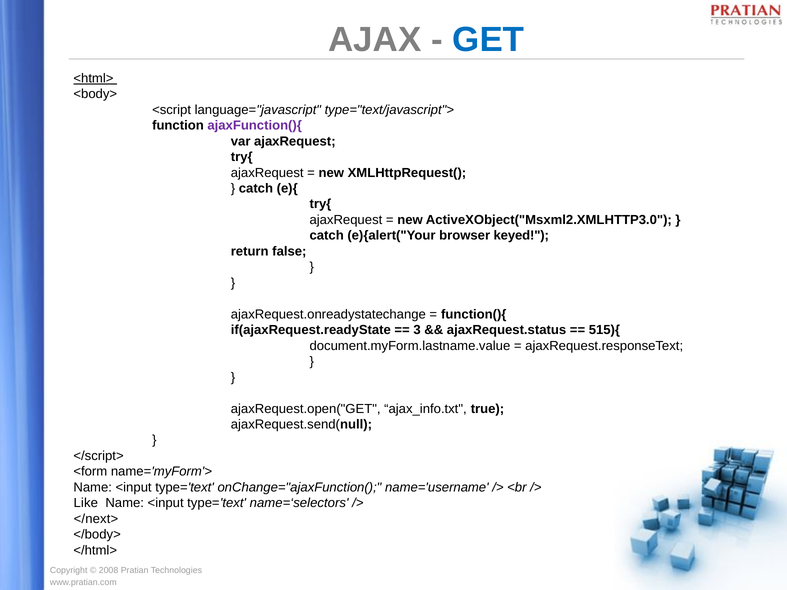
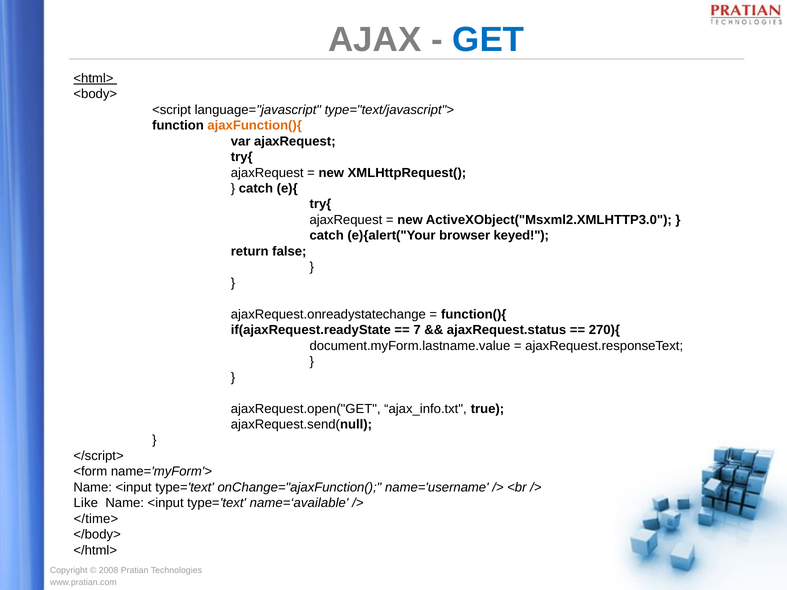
ajaxFunction(){ colour: purple -> orange (255, 126)
3: 3 -> 7 (417, 330)
515){: 515){ -> 270){ (604, 330)
name=‘selectors: name=‘selectors -> name=‘available (299, 503)
</next>: </next> -> </time> (96, 519)
